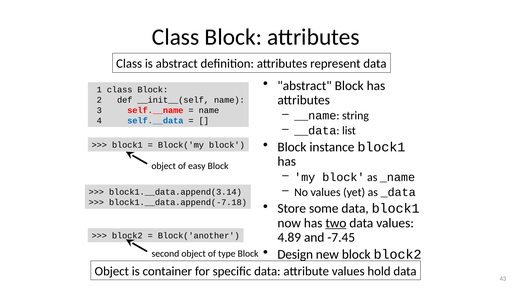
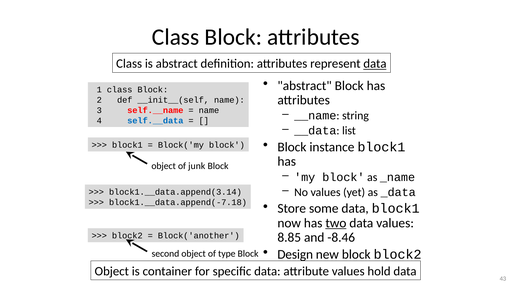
data underline: none -> present (375, 64)
easy: easy -> junk (197, 166)
4.89: 4.89 -> 8.85 (289, 237)
-7.45: -7.45 -> -8.46 (341, 237)
